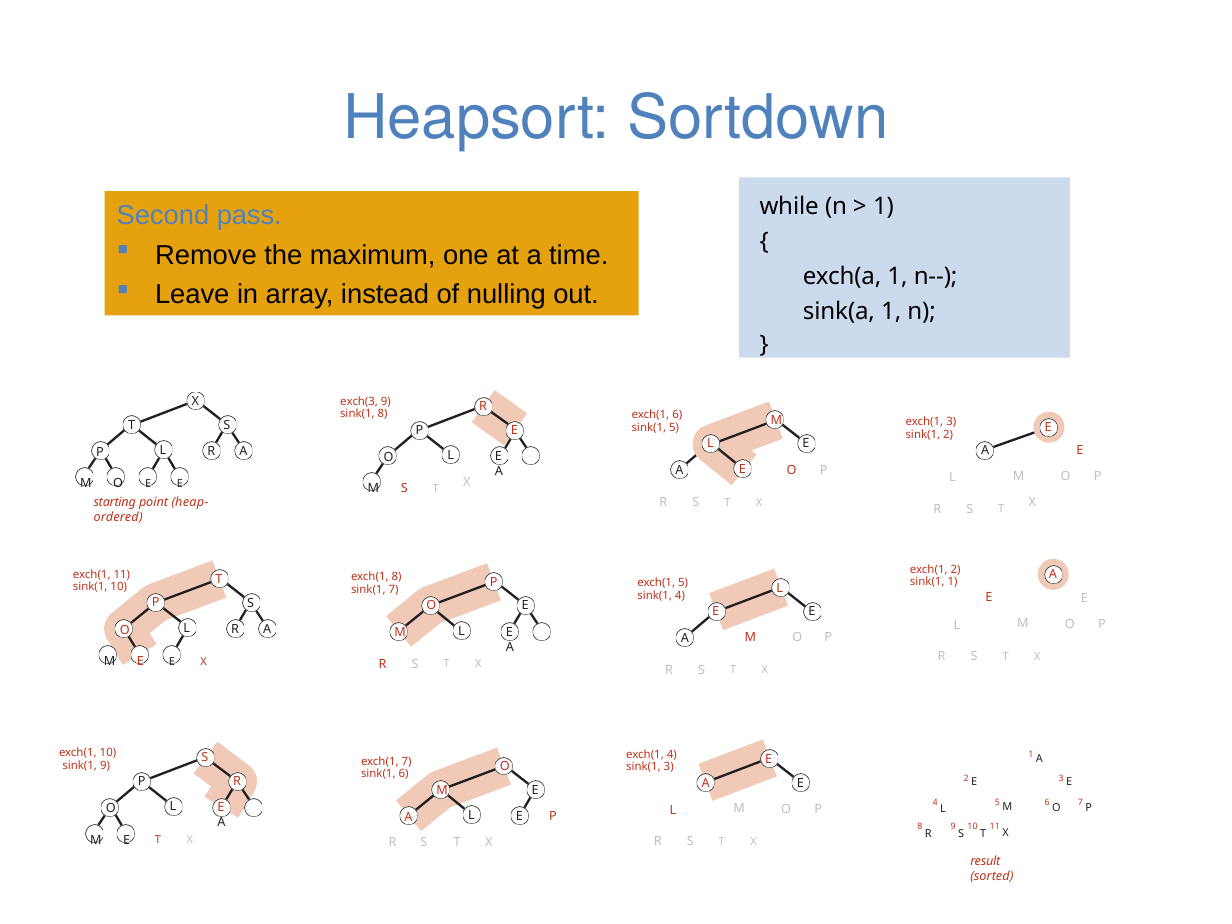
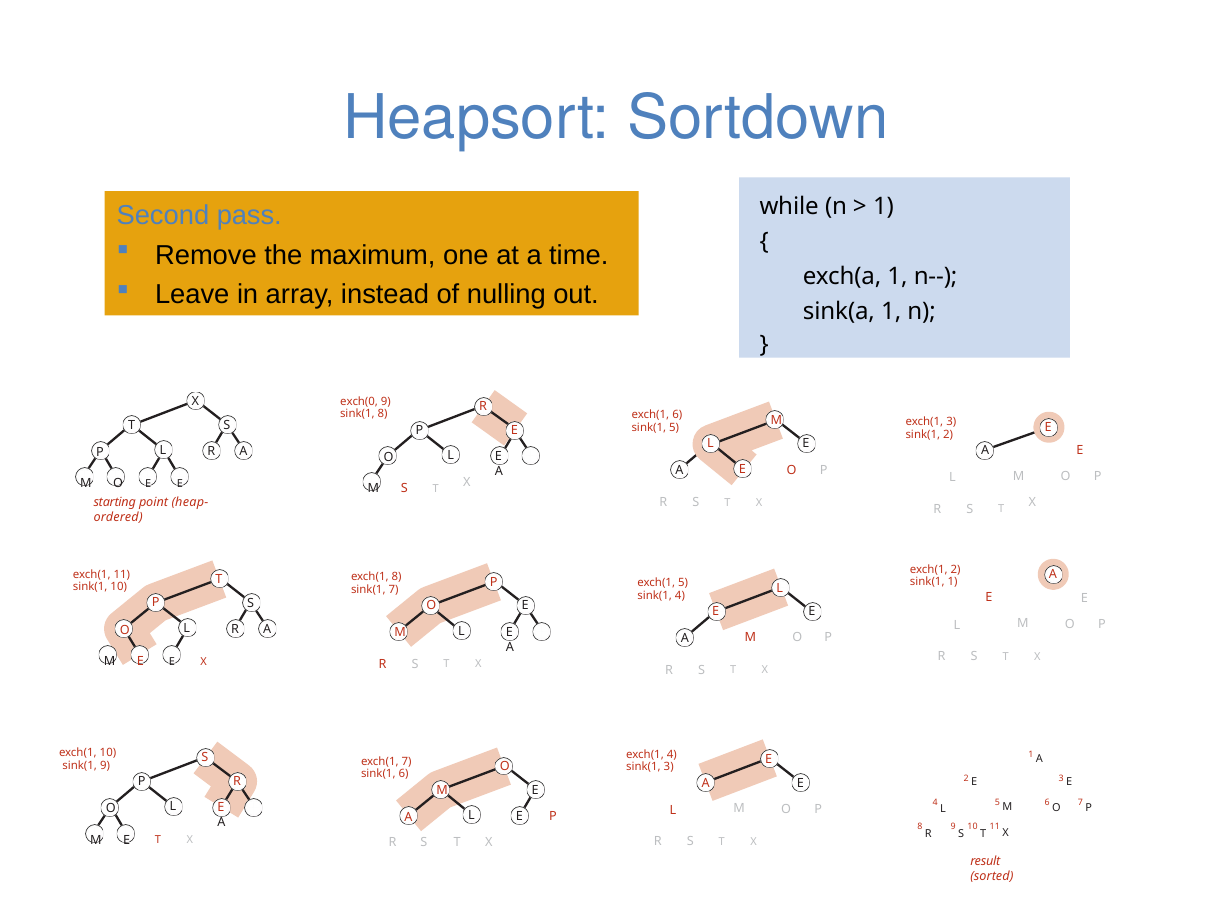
exch(3: exch(3 -> exch(0 (359, 402)
